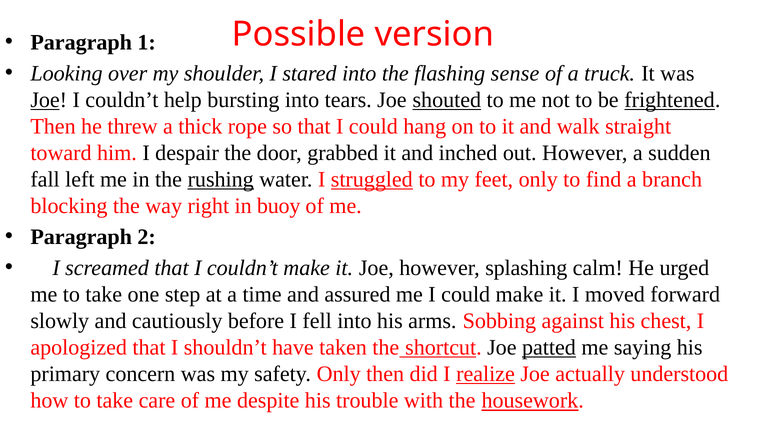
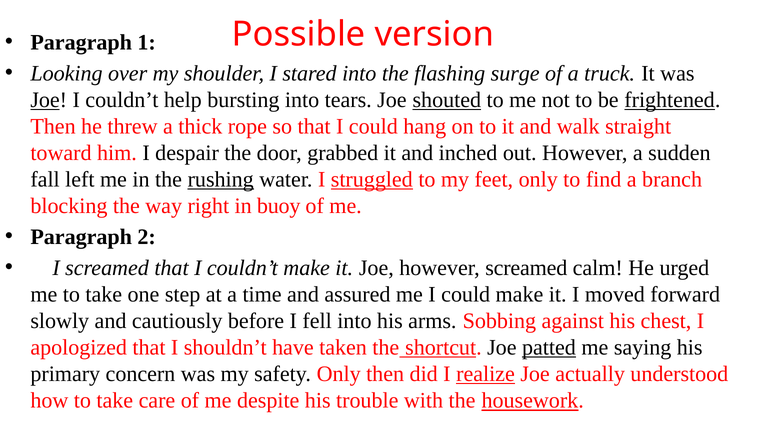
sense: sense -> surge (515, 73)
however splashing: splashing -> screamed (526, 268)
